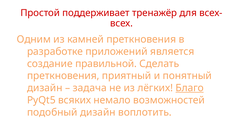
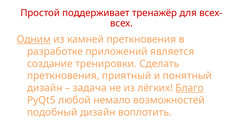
Одним underline: none -> present (34, 39)
правильной: правильной -> тренировки (106, 64)
всяких: всяких -> любой (75, 100)
